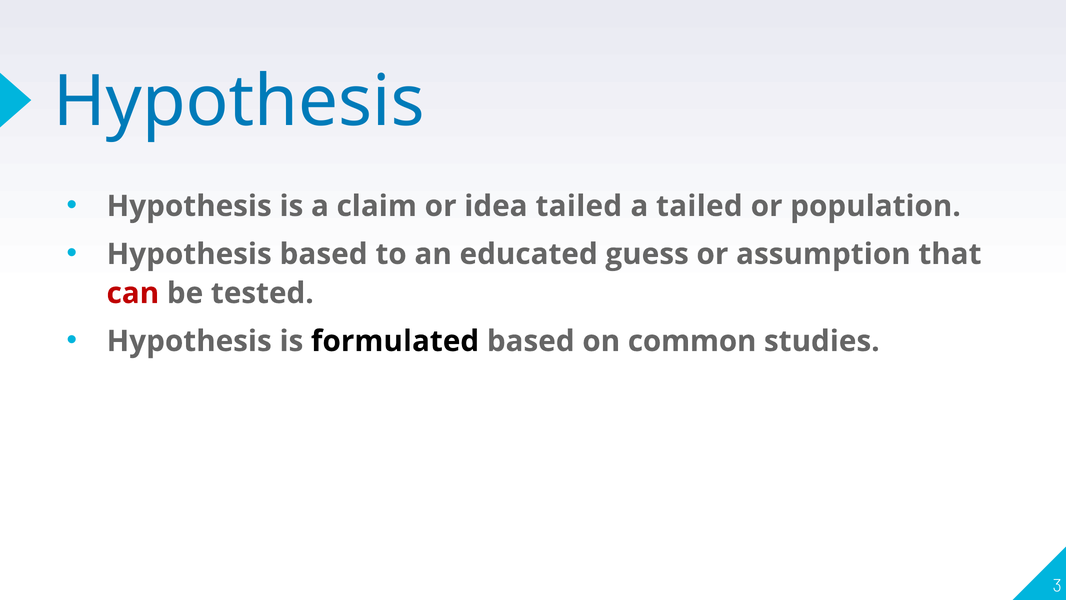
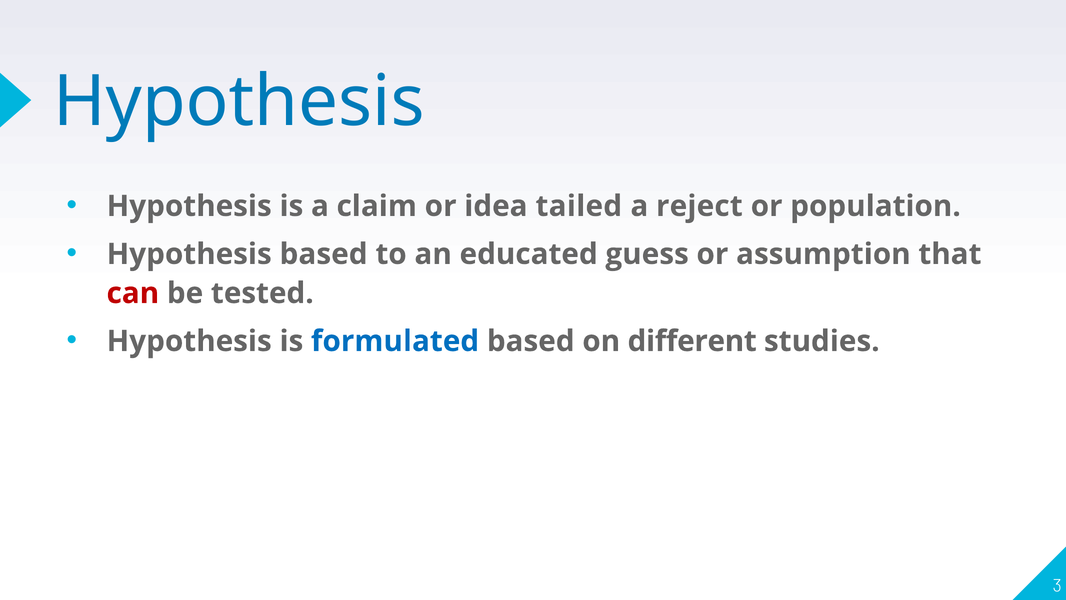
a tailed: tailed -> reject (699, 206)
formulated colour: black -> blue (395, 341)
common: common -> different (692, 341)
